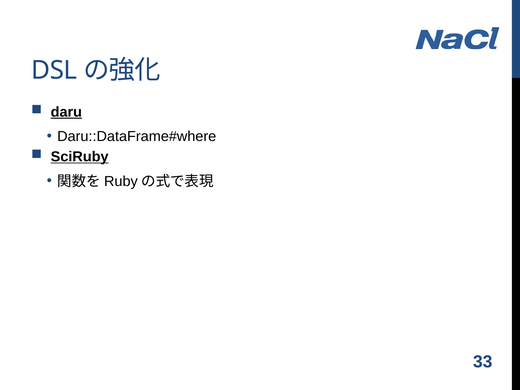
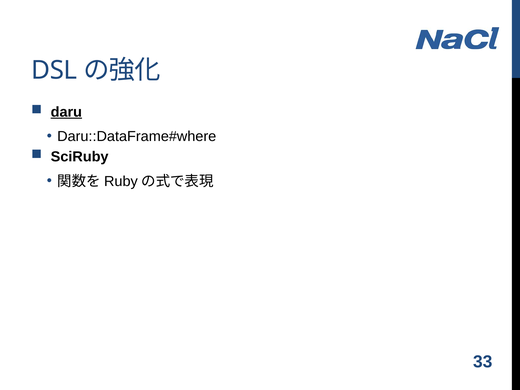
SciRuby underline: present -> none (80, 157)
